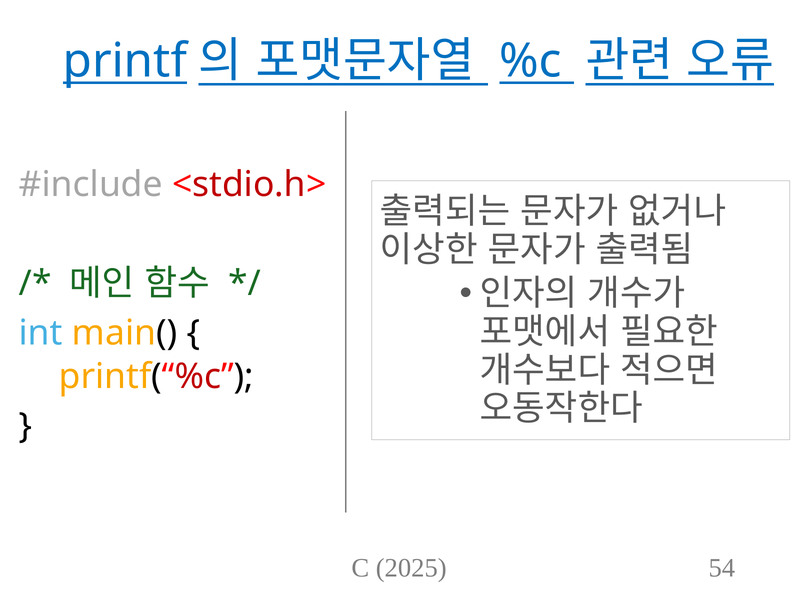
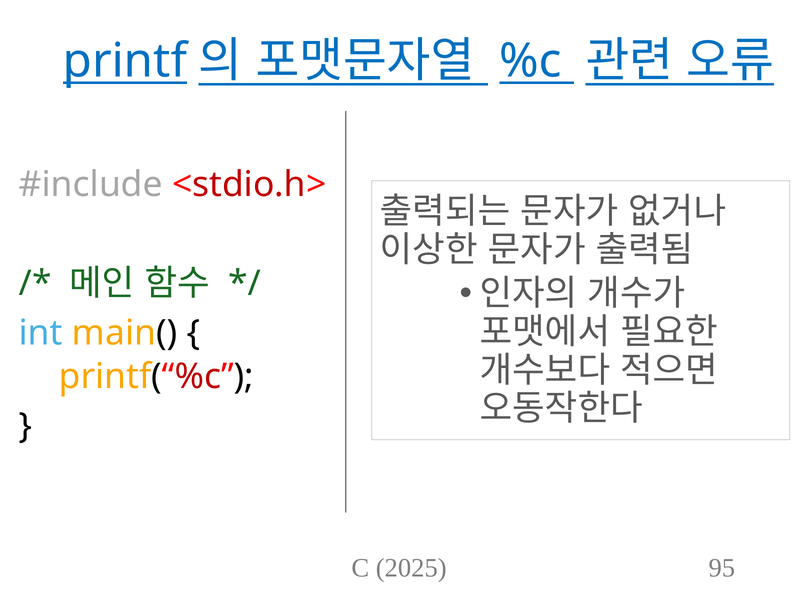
54: 54 -> 95 (722, 568)
